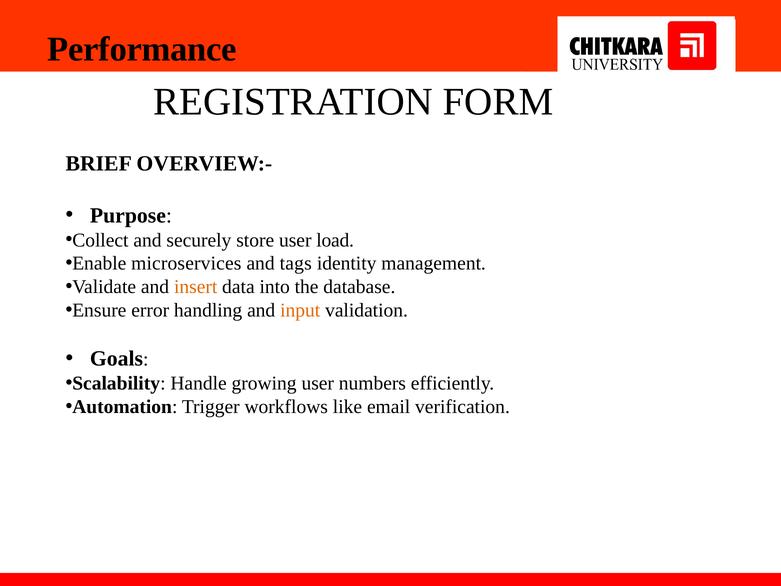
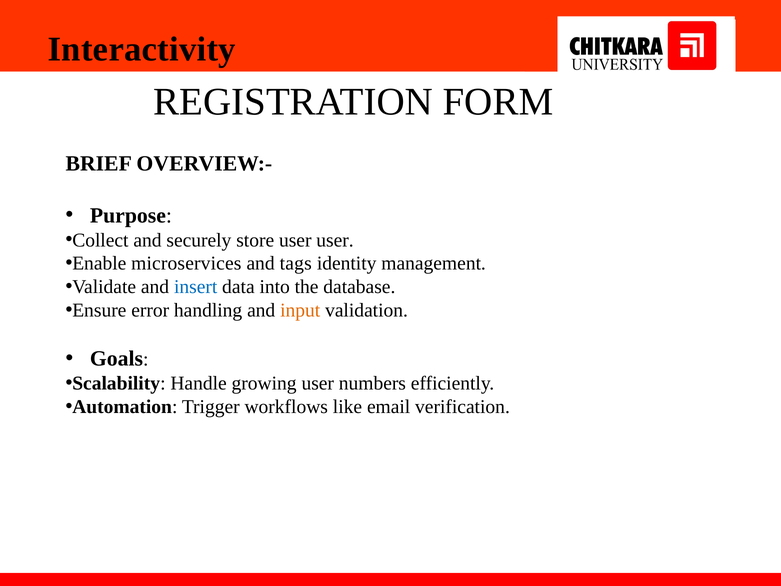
Performance: Performance -> Interactivity (142, 49)
user load: load -> user (335, 240)
insert colour: orange -> blue (196, 287)
